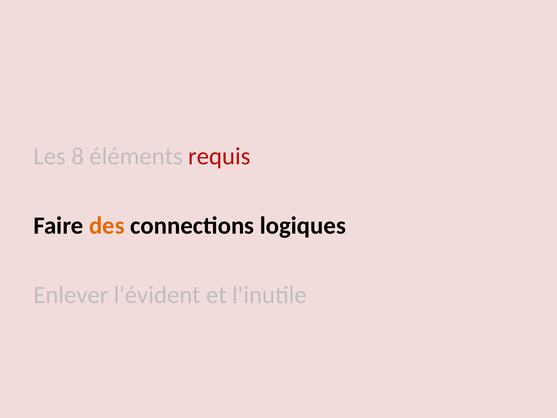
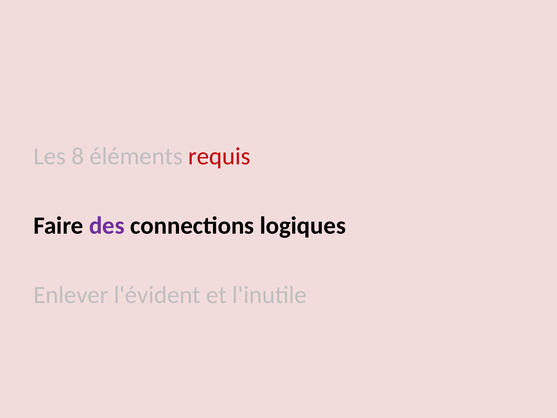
des colour: orange -> purple (107, 226)
